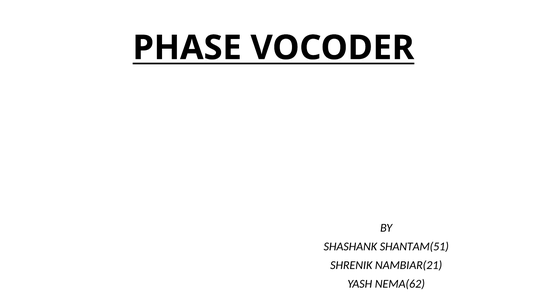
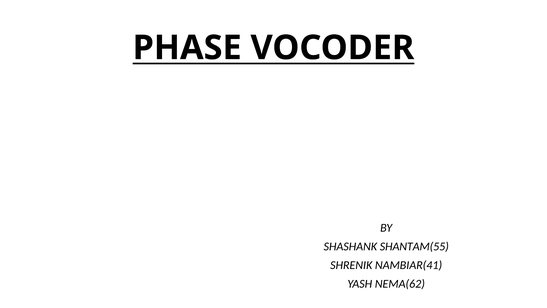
SHANTAM(51: SHANTAM(51 -> SHANTAM(55 (414, 246)
NAMBIAR(21: NAMBIAR(21 -> NAMBIAR(41 (409, 265)
